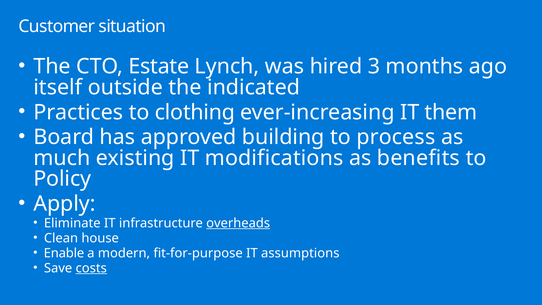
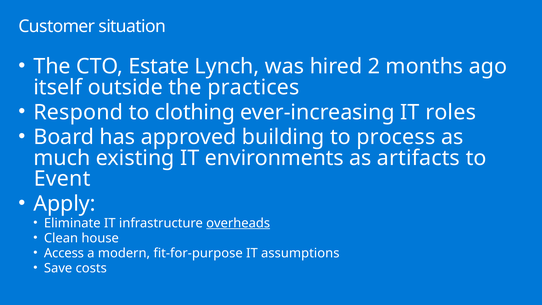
3: 3 -> 2 (374, 67)
indicated: indicated -> practices (253, 87)
Practices: Practices -> Respond (78, 112)
them: them -> roles (451, 112)
modifications: modifications -> environments (274, 158)
benefits: benefits -> artifacts (418, 158)
Policy: Policy -> Event (62, 179)
Enable: Enable -> Access (64, 253)
costs underline: present -> none (91, 268)
